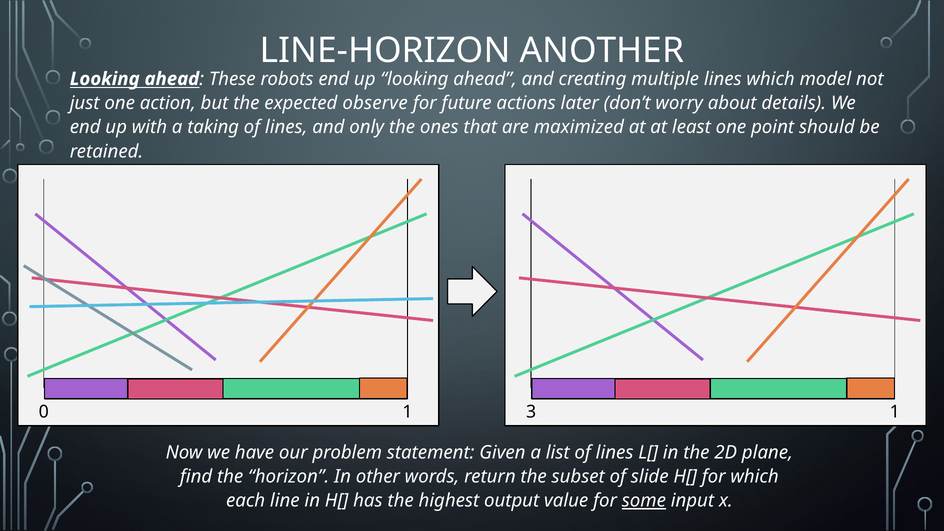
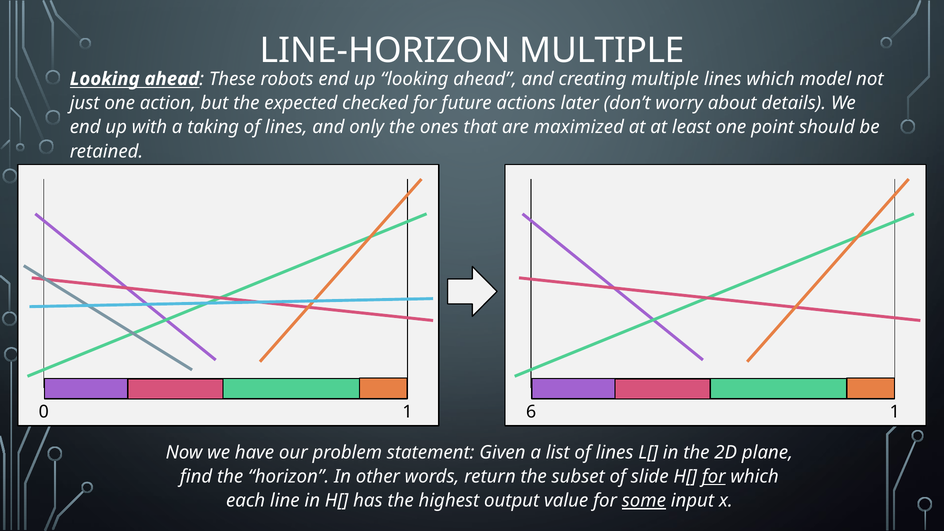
LINE-HORIZON ANOTHER: ANOTHER -> MULTIPLE (602, 51)
observe: observe -> checked (375, 103)
3: 3 -> 6 (531, 412)
for underline: none -> present (714, 477)
